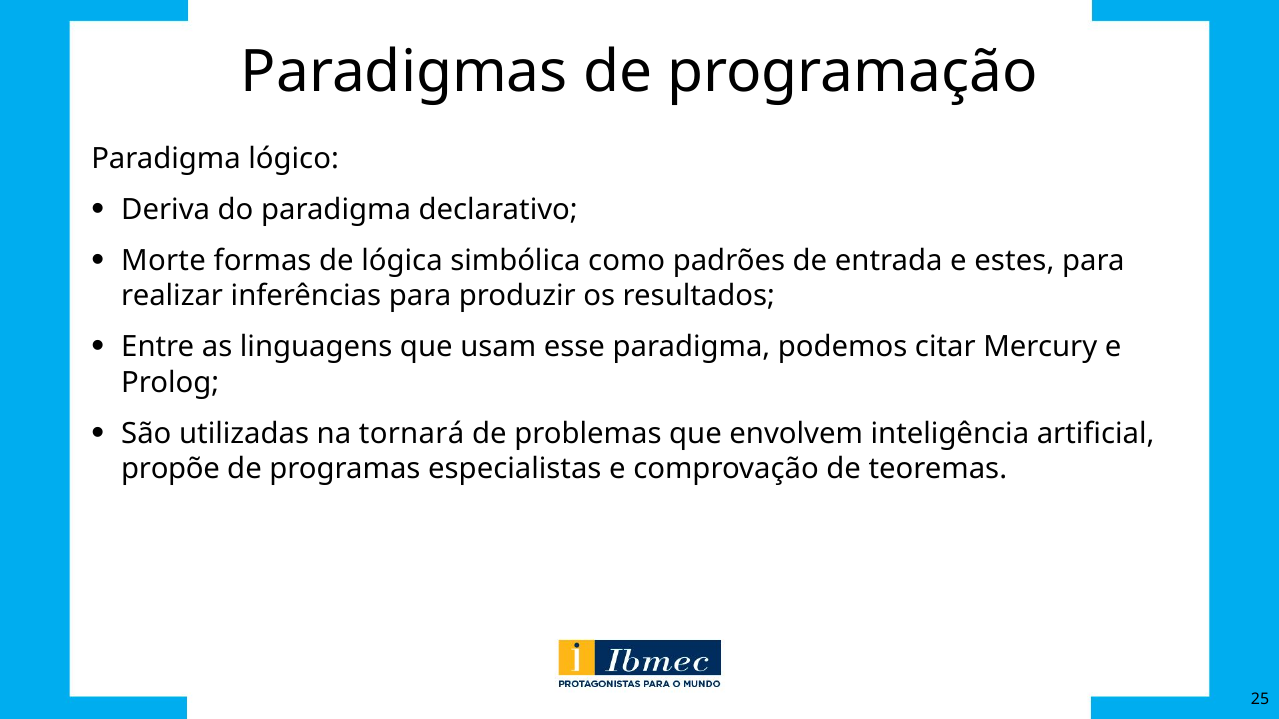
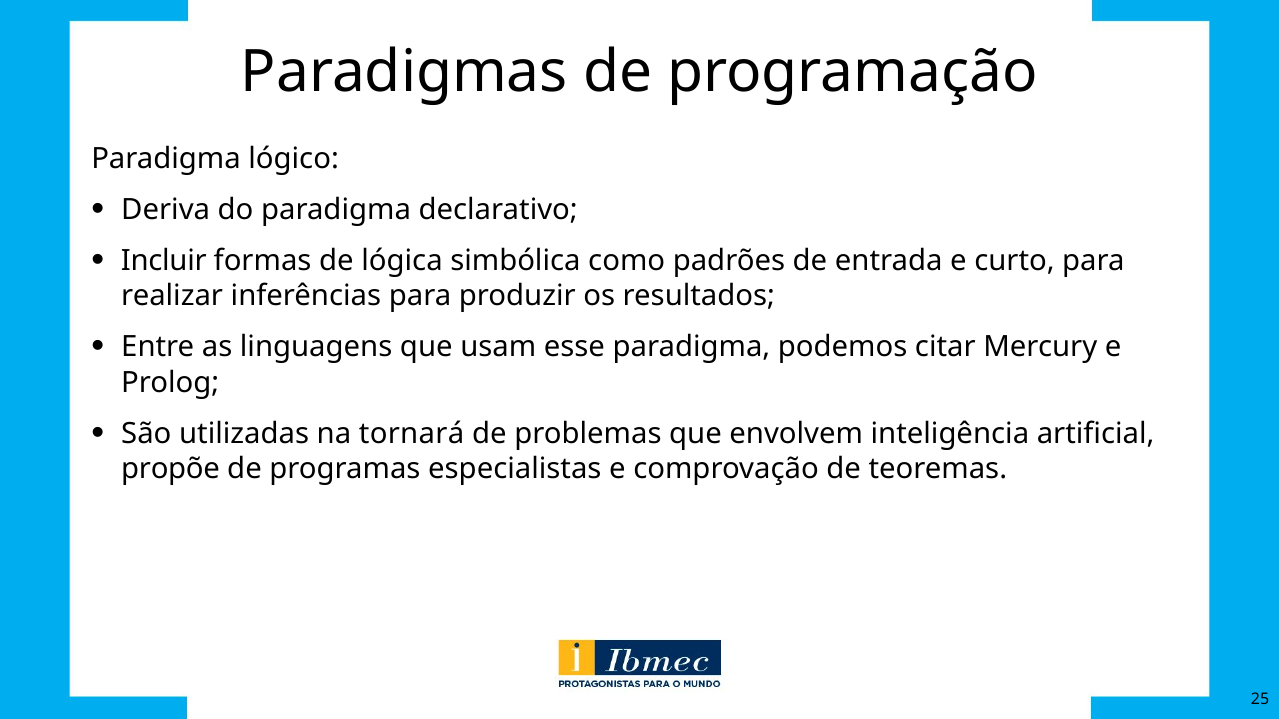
Morte: Morte -> Incluir (164, 261)
estes: estes -> curto (1014, 261)
